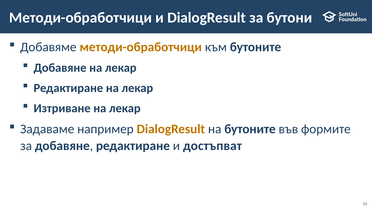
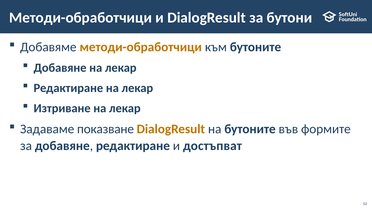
например: например -> показване (105, 129)
